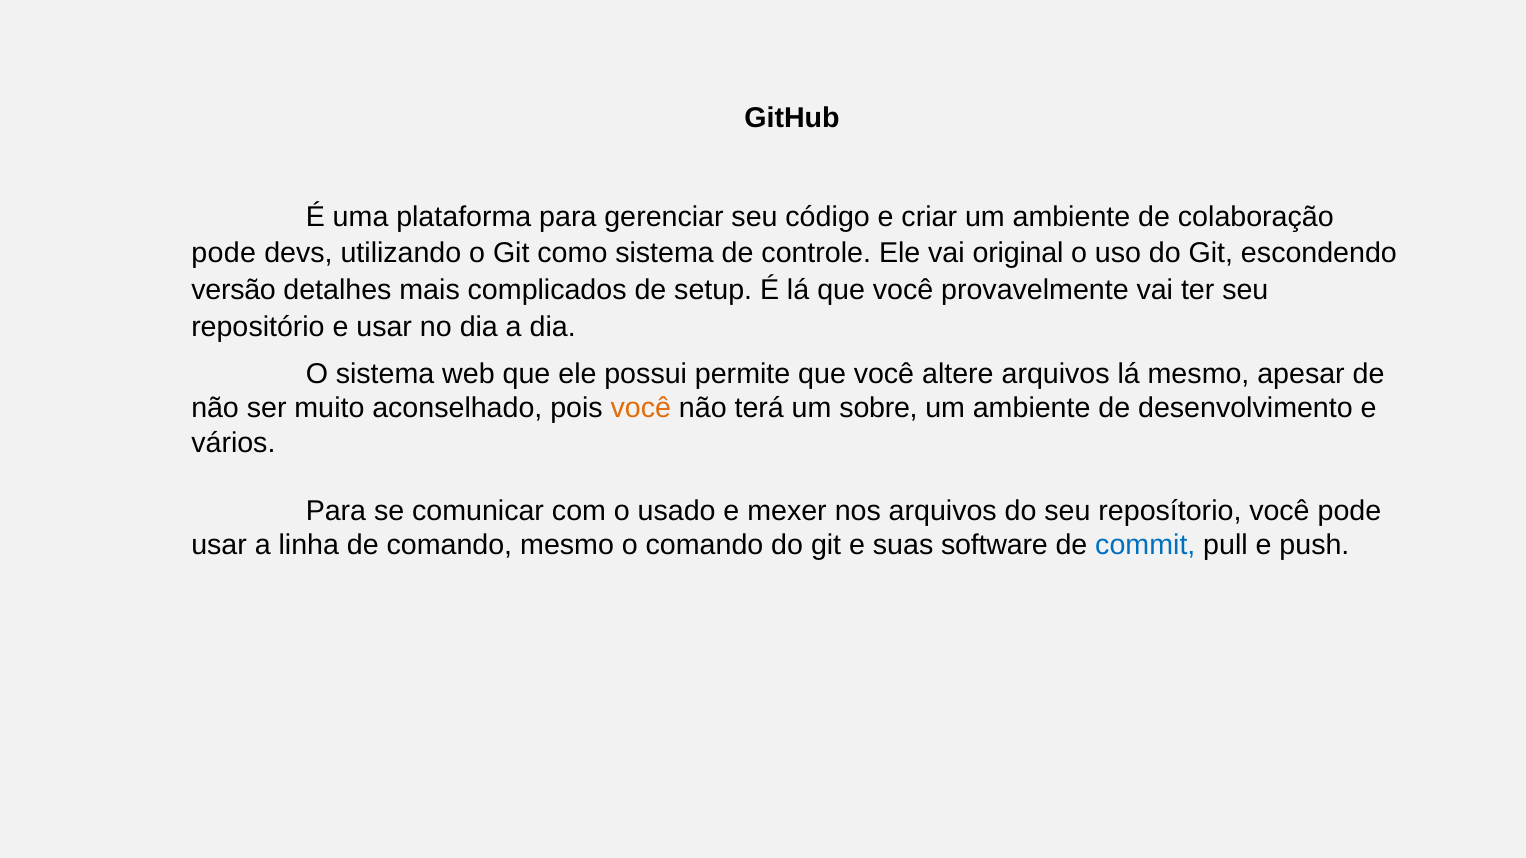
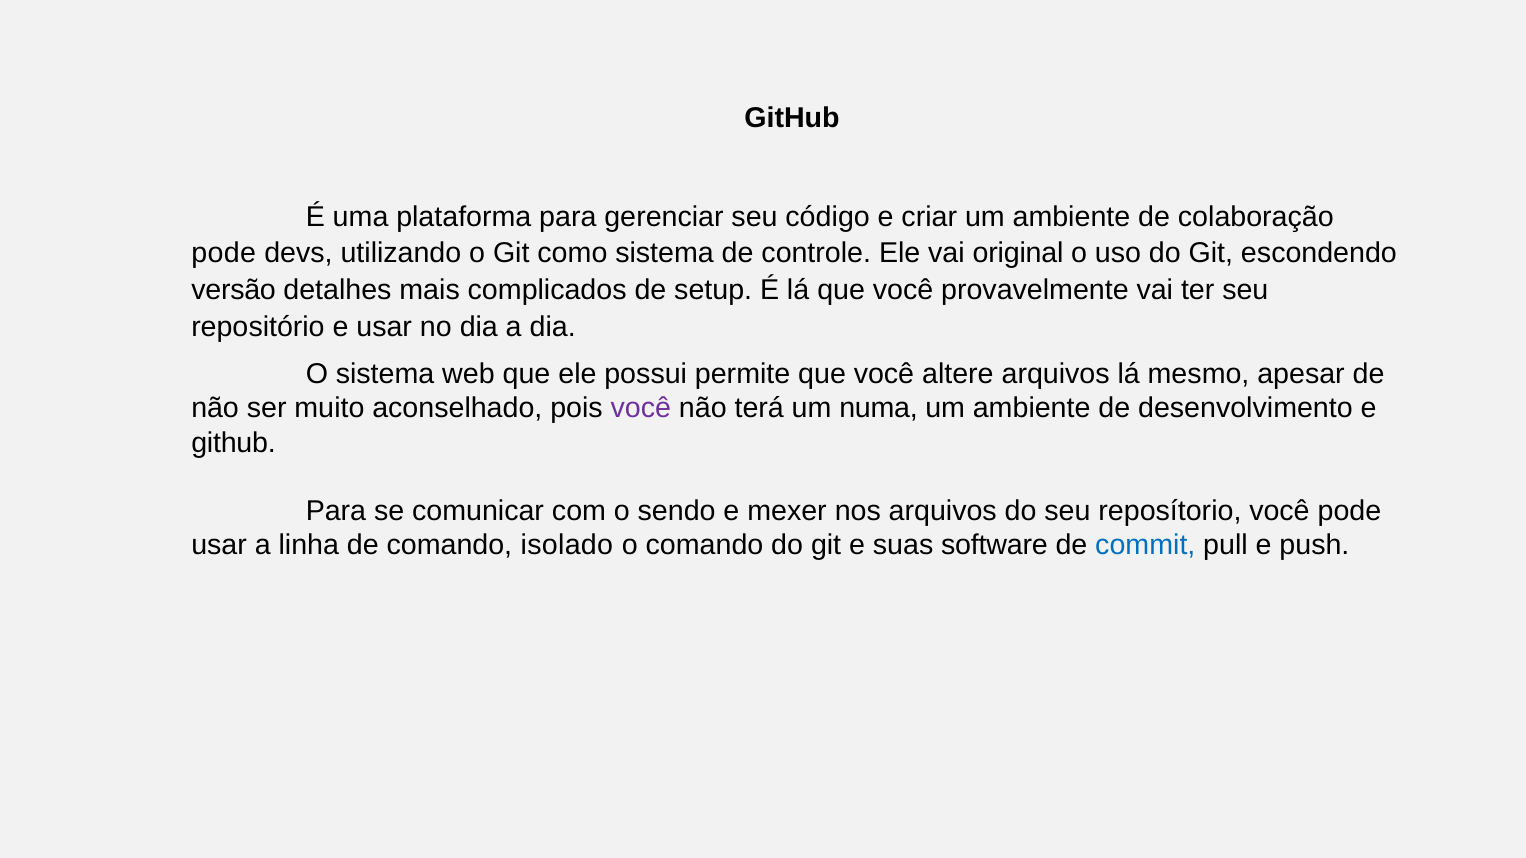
você colour: orange -> purple (641, 408)
sobre: sobre -> numa (879, 408)
vários: vários -> github (234, 443)
usado: usado -> sendo (677, 511)
comando mesmo: mesmo -> isolado (567, 546)
